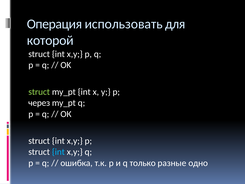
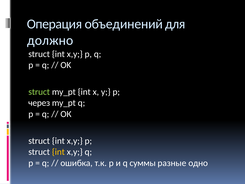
использовать: использовать -> объединений (124, 24)
которой: которой -> должно (50, 40)
int colour: light blue -> yellow (58, 152)
только: только -> суммы (143, 163)
